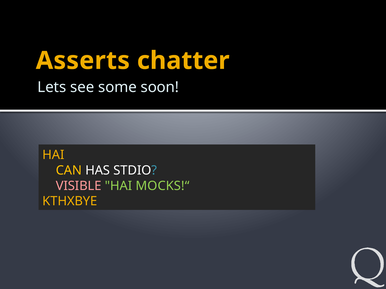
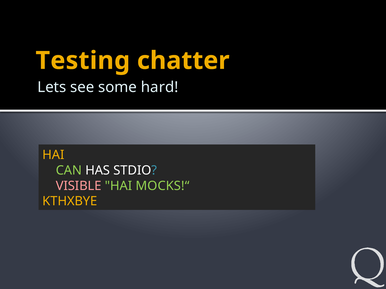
Asserts: Asserts -> Testing (83, 61)
soon: soon -> hard (160, 87)
CAN colour: yellow -> light green (69, 171)
